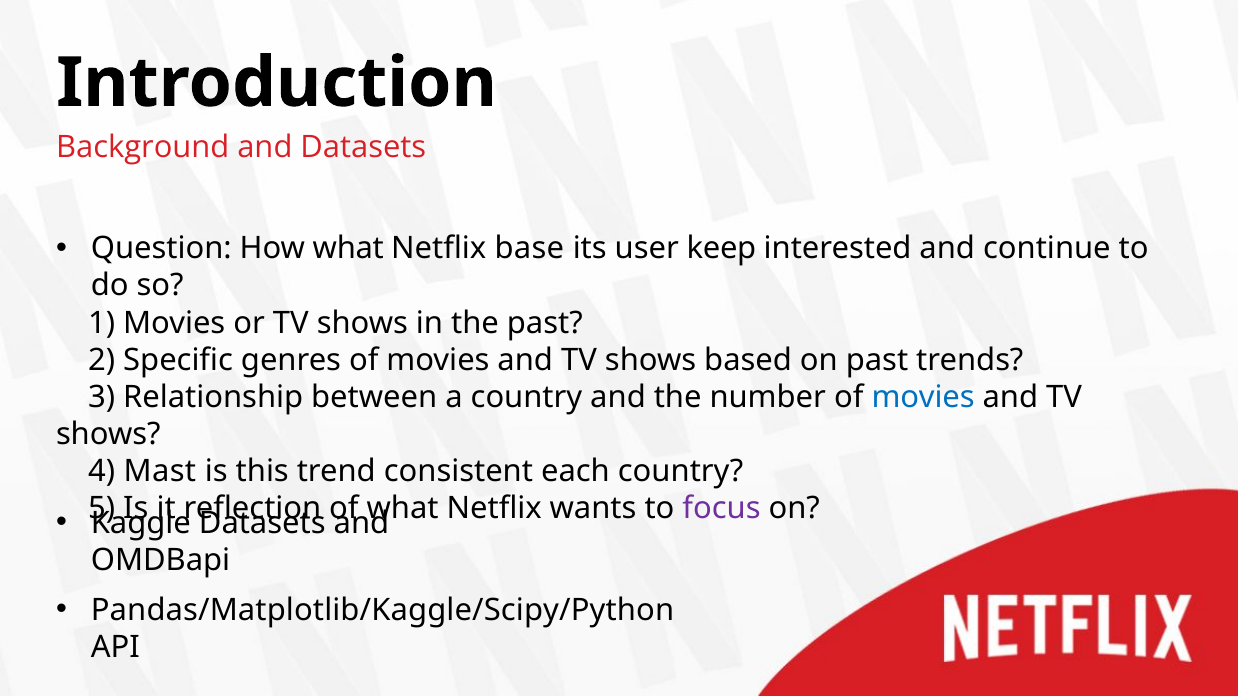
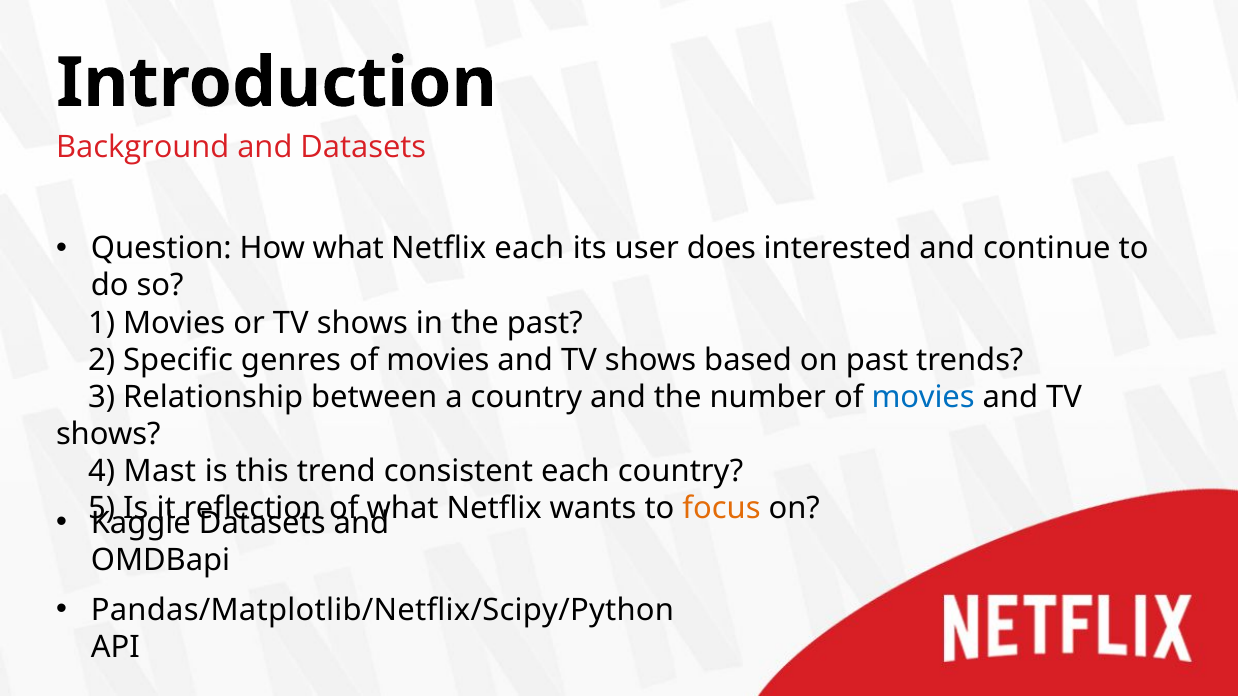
Netflix base: base -> each (529, 249)
keep: keep -> does (721, 249)
focus colour: purple -> orange (722, 509)
Pandas/Matplotlib/Kaggle/Scipy/Python: Pandas/Matplotlib/Kaggle/Scipy/Python -> Pandas/Matplotlib/Netflix/Scipy/Python (382, 611)
